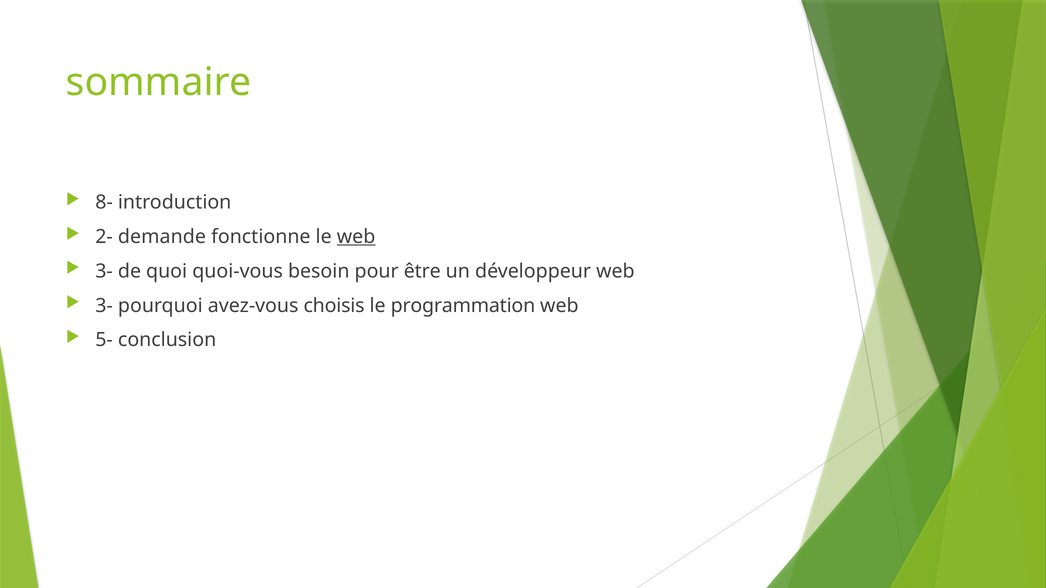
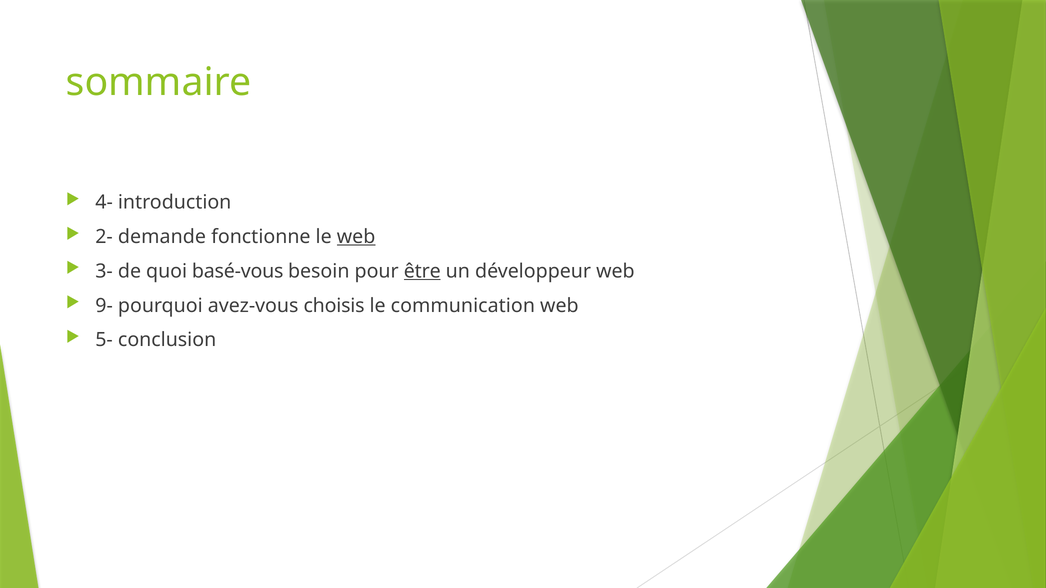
8-: 8- -> 4- (104, 202)
quoi-vous: quoi-vous -> basé-vous (238, 271)
être underline: none -> present (422, 271)
3-: 3- -> 9- (104, 306)
programmation: programmation -> communication (463, 306)
